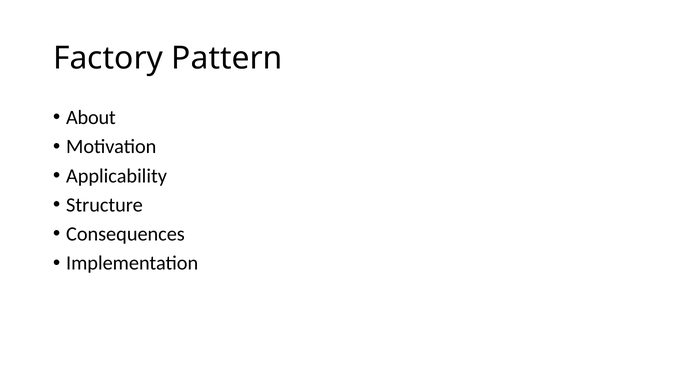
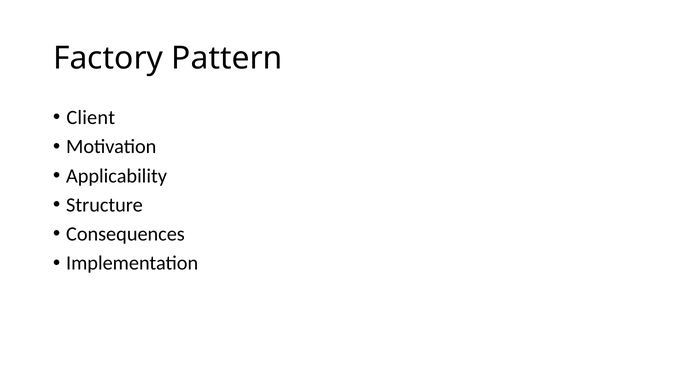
About: About -> Client (91, 118)
